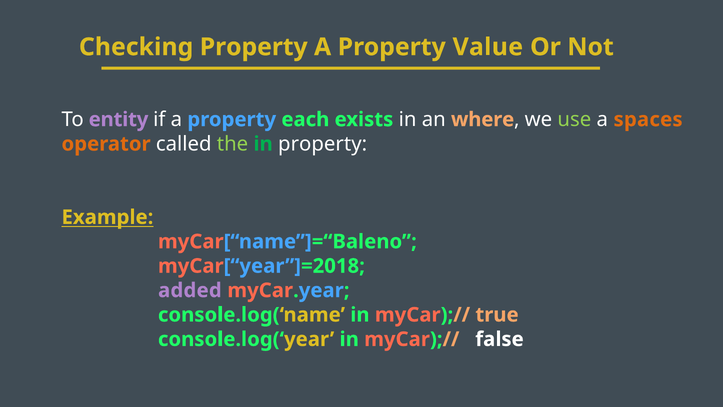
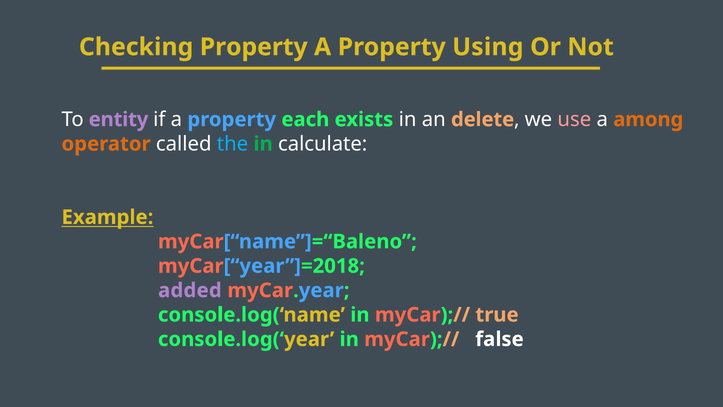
Value: Value -> Using (488, 47)
where: where -> delete (483, 119)
use colour: light green -> pink (574, 119)
spaces: spaces -> among (648, 119)
the colour: light green -> light blue (233, 144)
in property: property -> calculate (323, 144)
